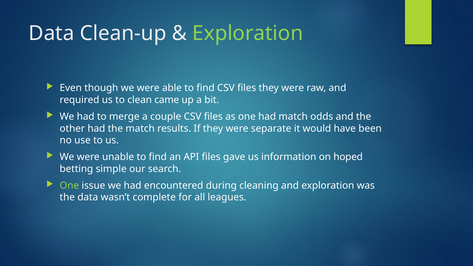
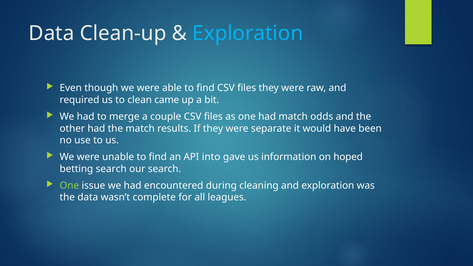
Exploration colour: light green -> light blue (248, 33)
API files: files -> into (211, 157)
betting simple: simple -> search (111, 169)
